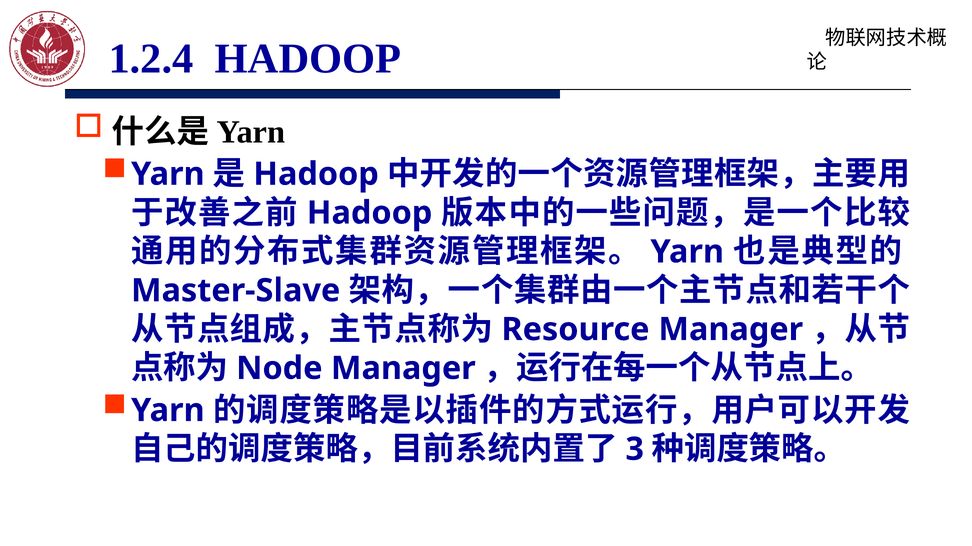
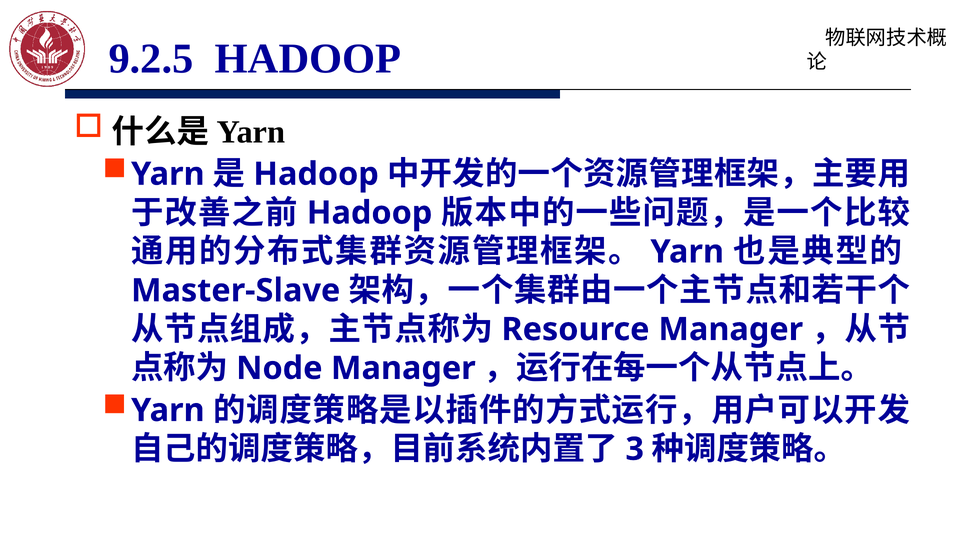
1.2.4: 1.2.4 -> 9.2.5 (151, 59)
